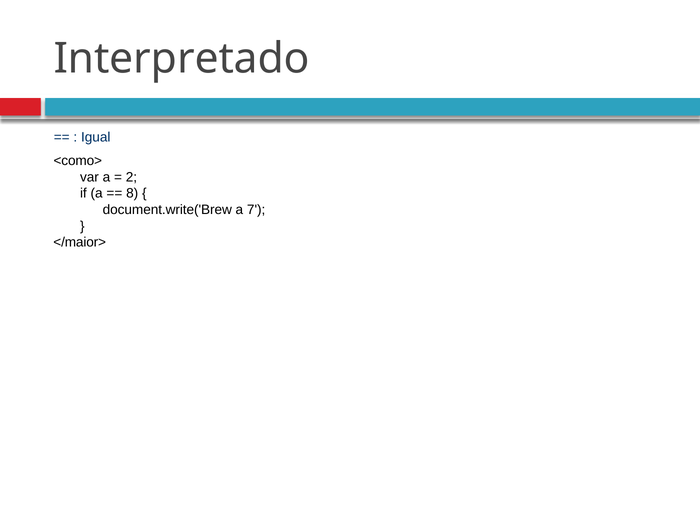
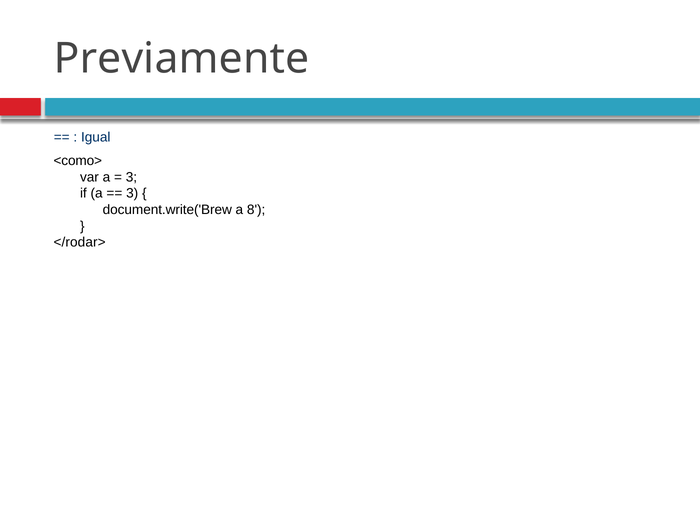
Interpretado: Interpretado -> Previamente (181, 58)
2: 2 -> 3 (131, 177)
8: 8 -> 3 (132, 193)
7: 7 -> 8 (256, 210)
</maior>: </maior> -> </rodar> (80, 242)
